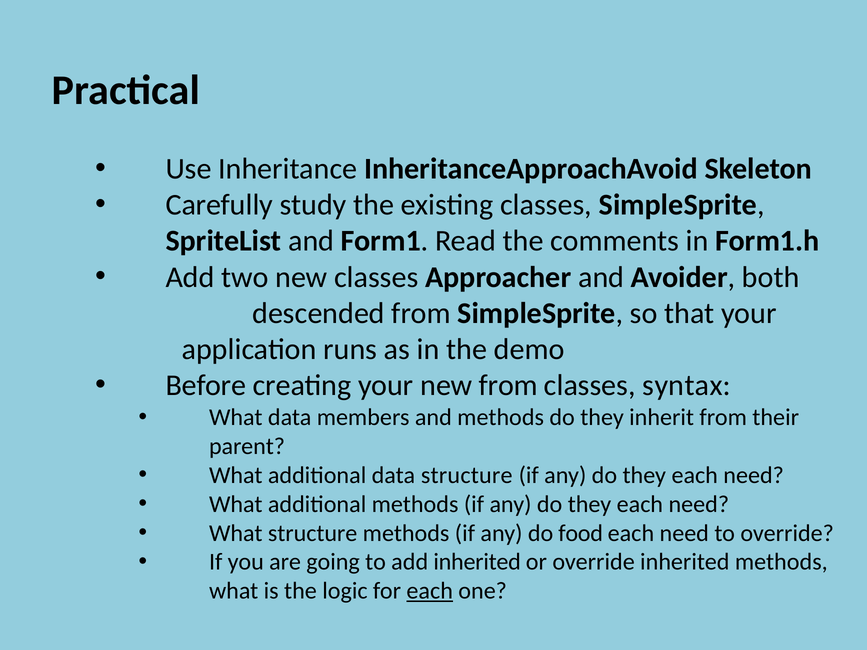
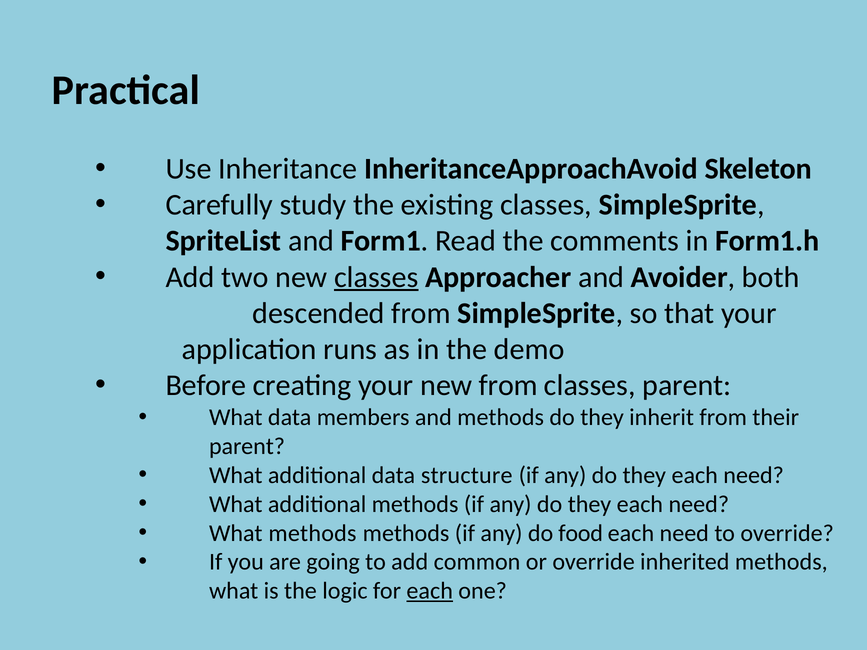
classes underline: none -> present (376, 277)
classes syntax: syntax -> parent (687, 386)
What structure: structure -> methods (312, 533)
add inherited: inherited -> common (477, 562)
